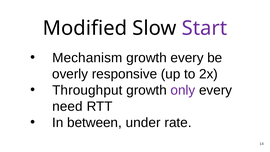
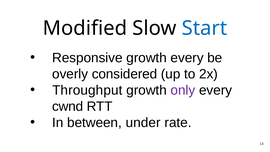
Start colour: purple -> blue (204, 28)
Mechanism: Mechanism -> Responsive (87, 58)
responsive: responsive -> considered (125, 74)
need: need -> cwnd (68, 106)
